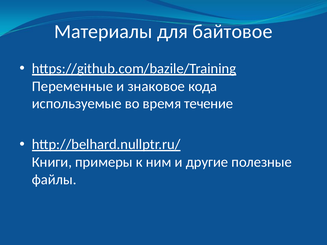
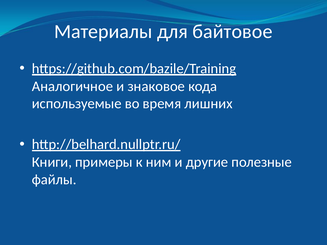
Переменные: Переменные -> Аналогичное (72, 86)
течение: течение -> лишних (209, 104)
